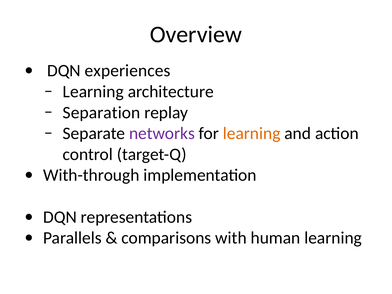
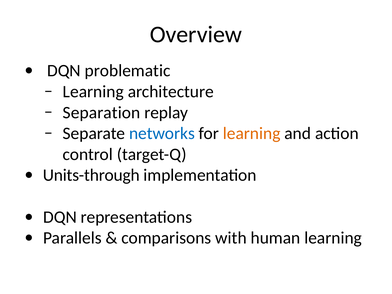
experiences: experiences -> problematic (128, 71)
networks colour: purple -> blue (162, 133)
With-through: With-through -> Units-through (91, 175)
